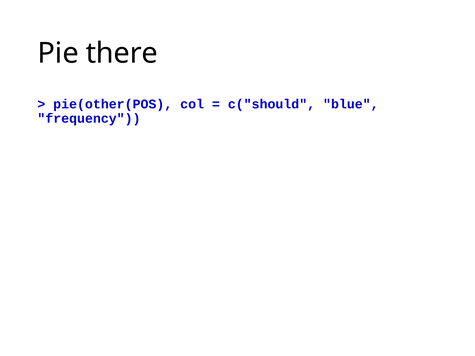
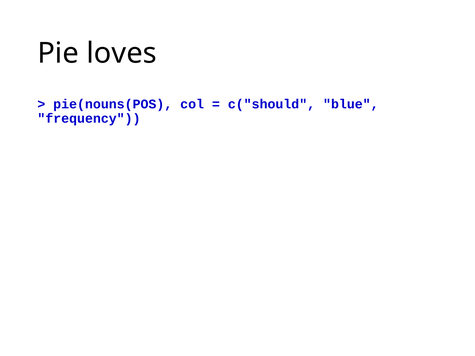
there: there -> loves (122, 53)
pie(other(POS: pie(other(POS -> pie(nouns(POS (113, 104)
